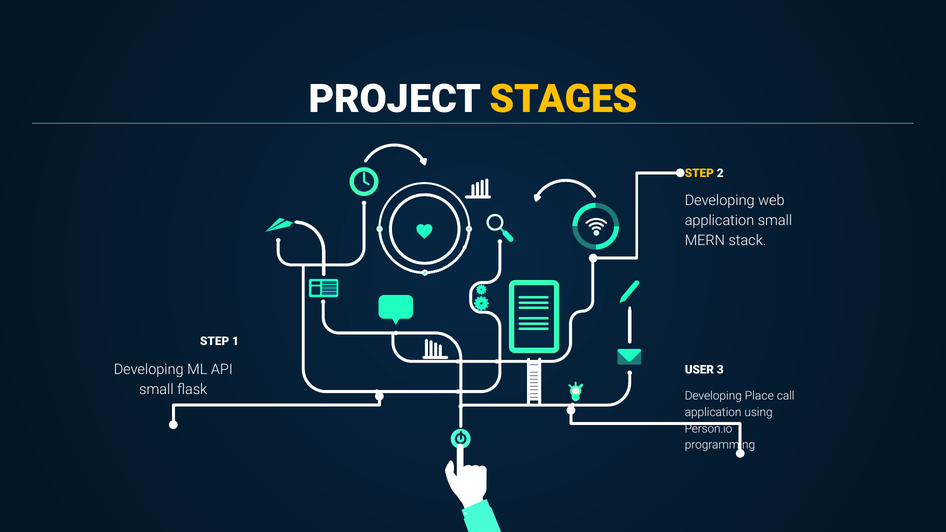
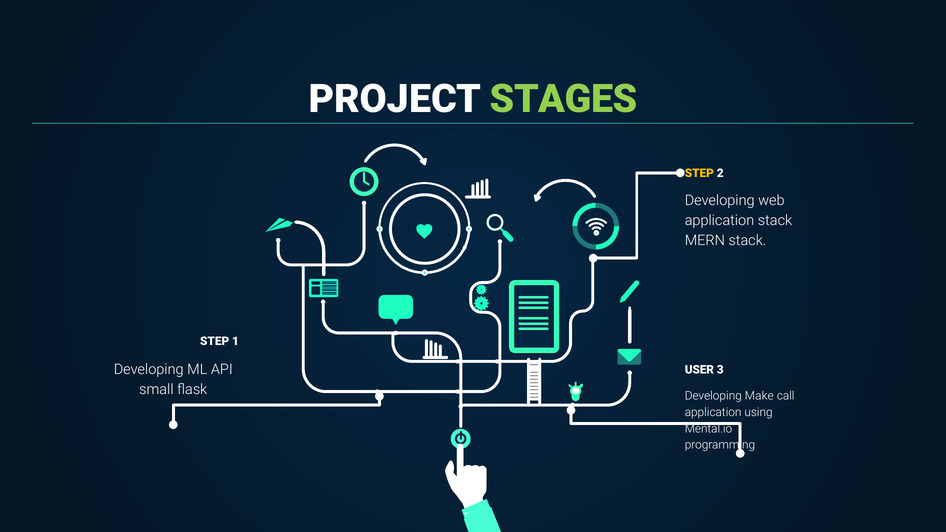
STAGES colour: yellow -> light green (564, 99)
application small: small -> stack (775, 221)
Place: Place -> Make (759, 396)
Person.io: Person.io -> Mental.io (708, 429)
